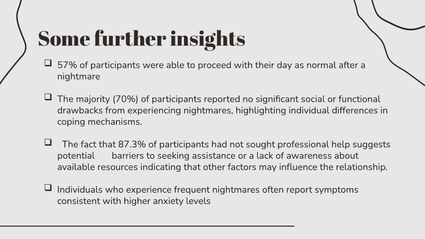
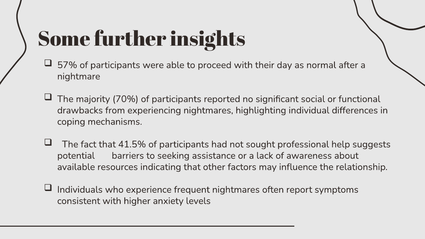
87.3%: 87.3% -> 41.5% (132, 144)
